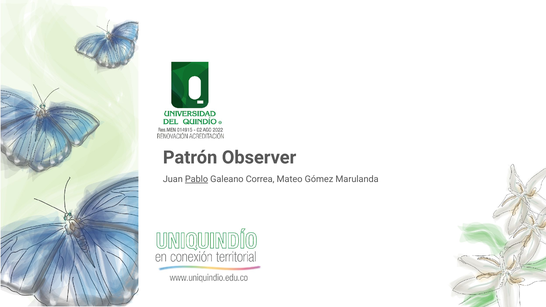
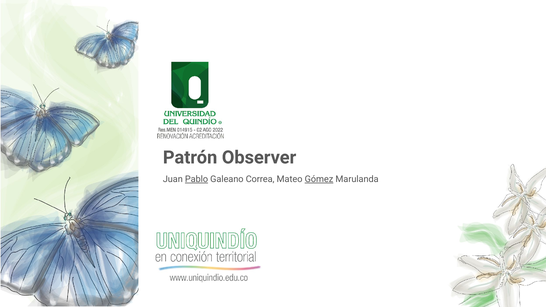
Gómez underline: none -> present (319, 179)
